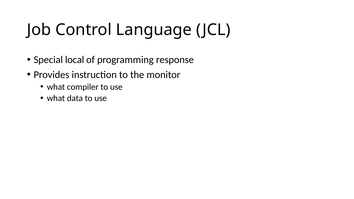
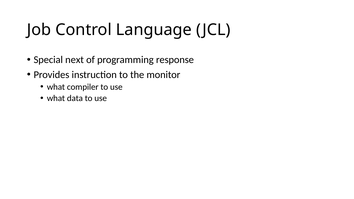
local: local -> next (75, 60)
